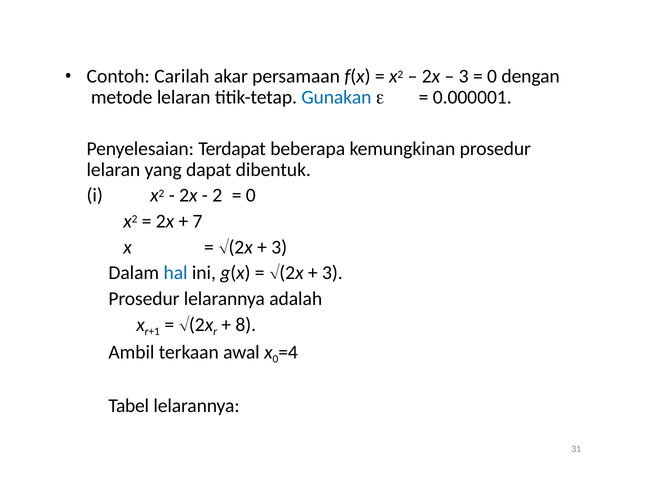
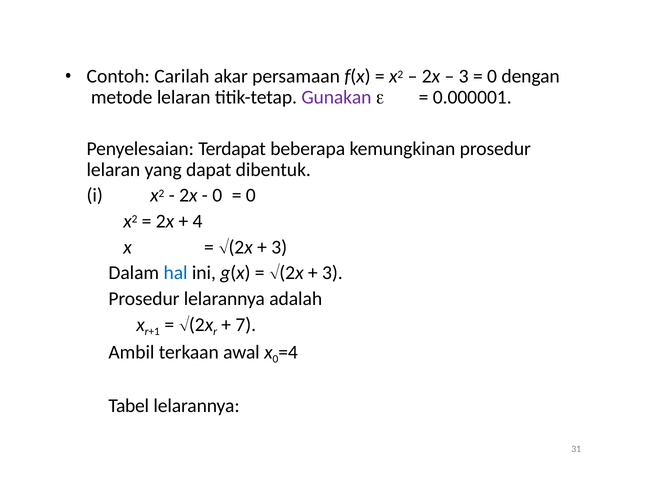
Gunakan colour: blue -> purple (336, 98)
2: 2 -> 0 (217, 195)
7: 7 -> 4 (198, 221)
8: 8 -> 7 (246, 325)
